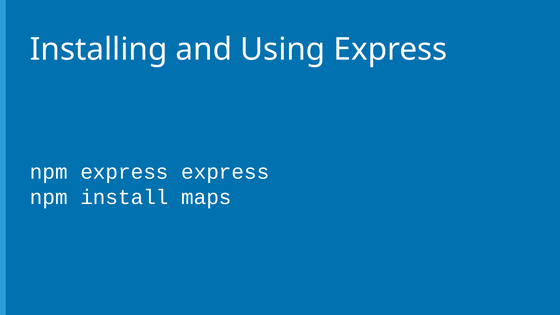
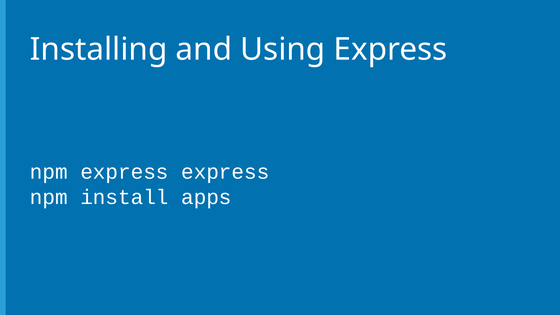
maps: maps -> apps (206, 197)
